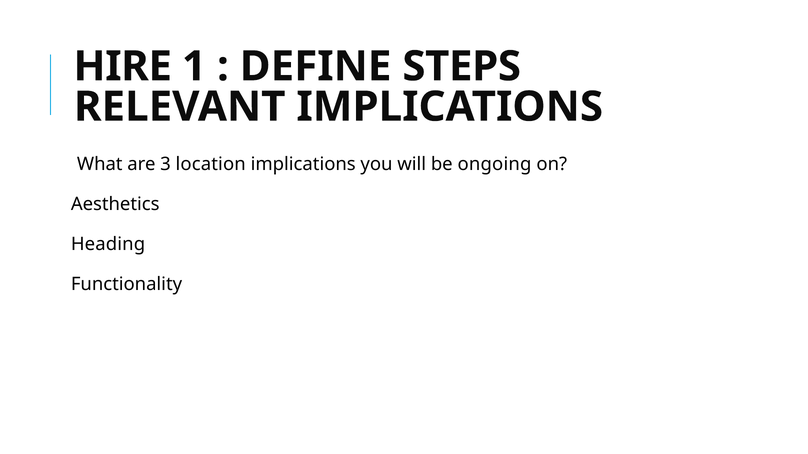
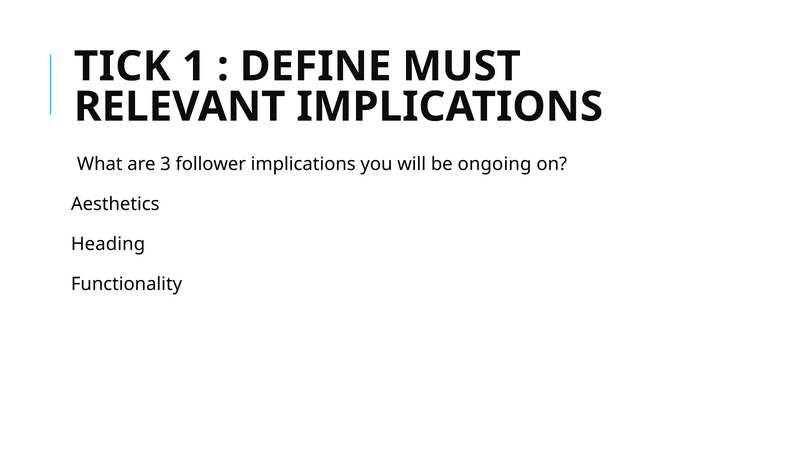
HIRE: HIRE -> TICK (122, 67)
STEPS: STEPS -> MUST (462, 67)
location: location -> follower (211, 164)
